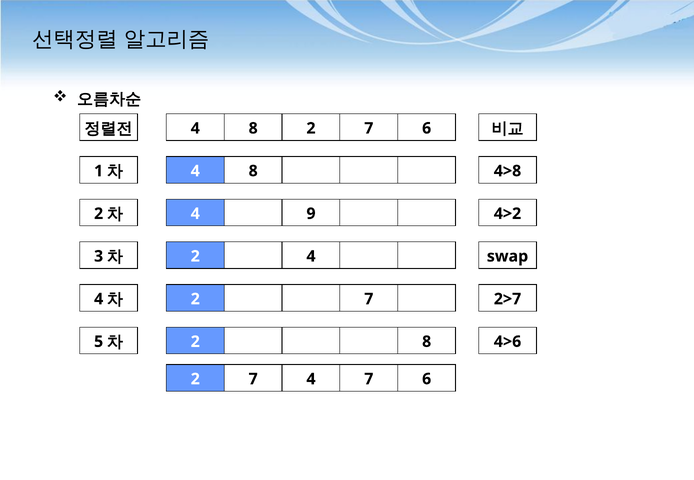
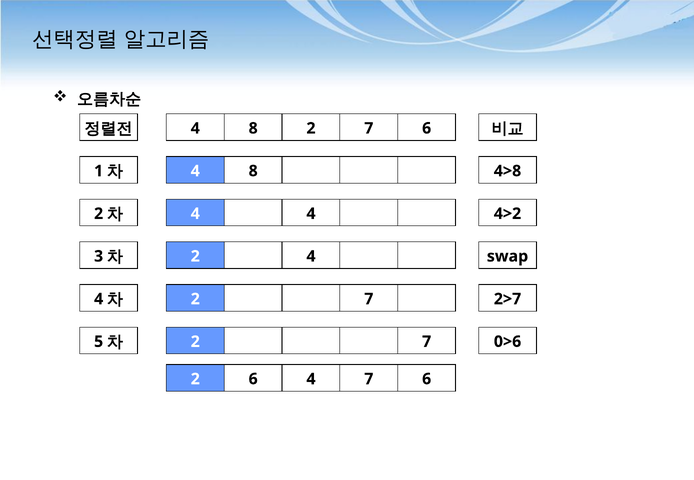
4 9: 9 -> 4 (311, 214)
8: 8 -> 7 (427, 342)
4>6: 4>6 -> 0>6 (508, 342)
7: 7 -> 6 (253, 379)
